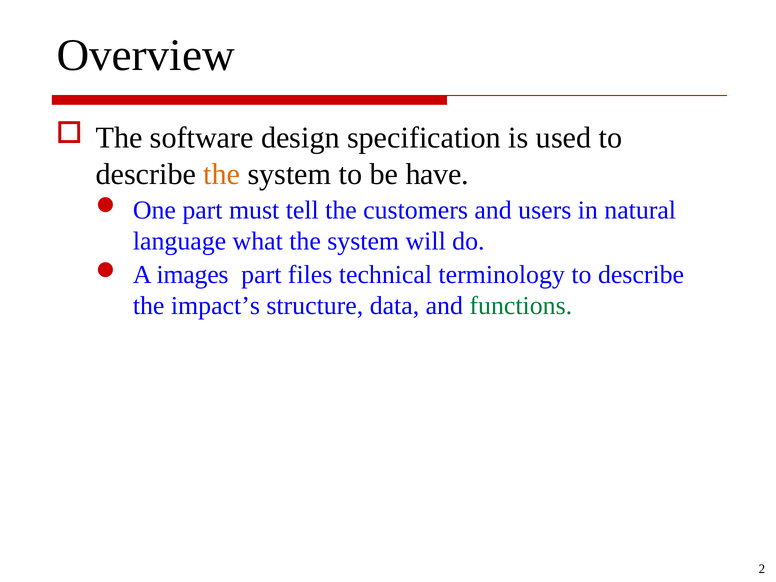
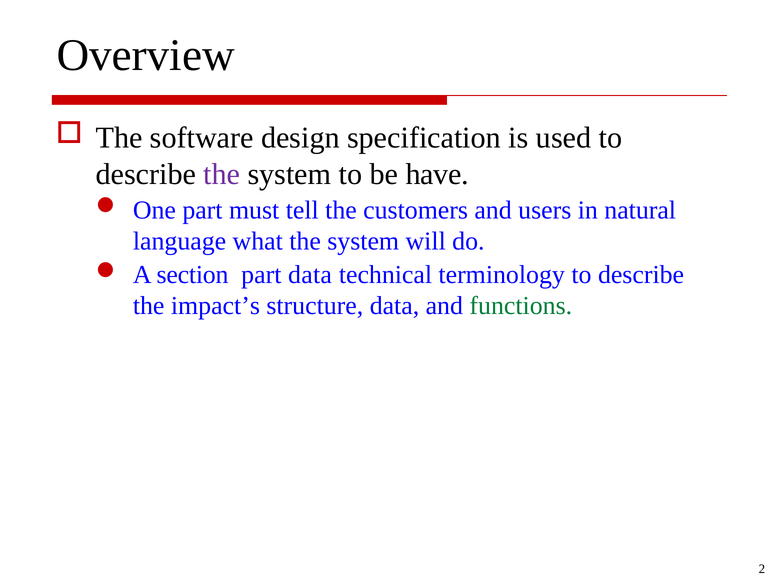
the colour: orange -> purple (222, 174)
images: images -> section (193, 275)
part files: files -> data (310, 275)
